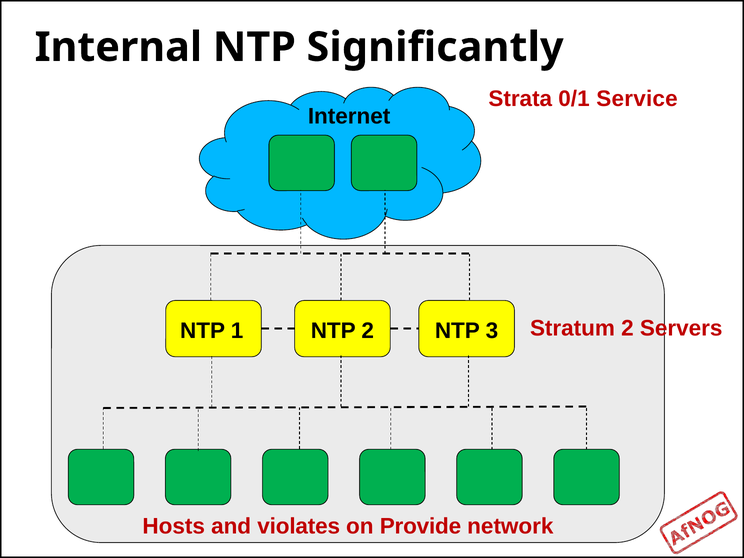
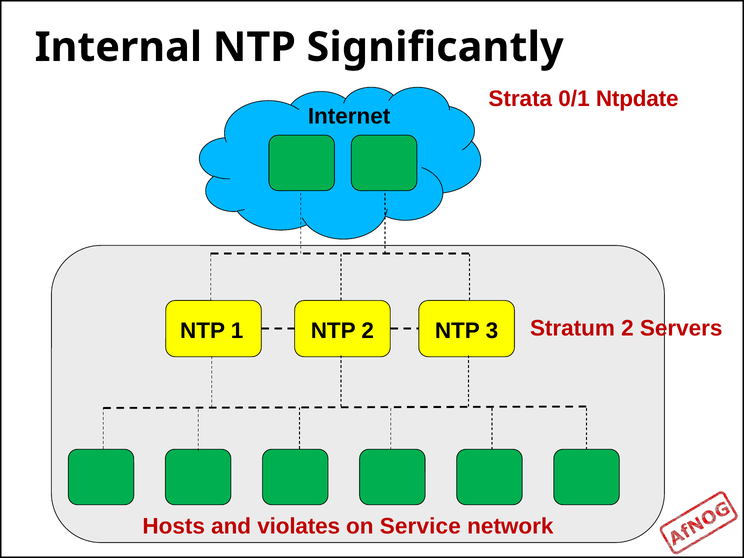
Service: Service -> Ntpdate (637, 99)
Provide: Provide -> Service (420, 526)
